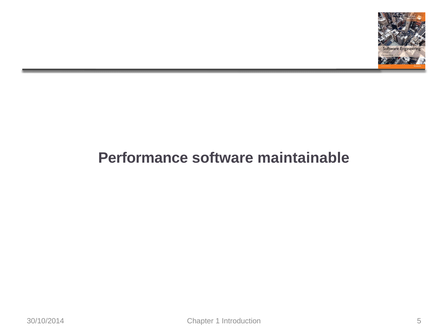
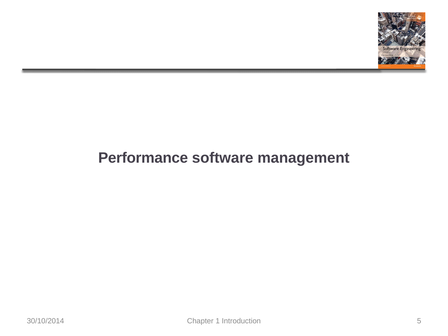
maintainable: maintainable -> management (304, 158)
